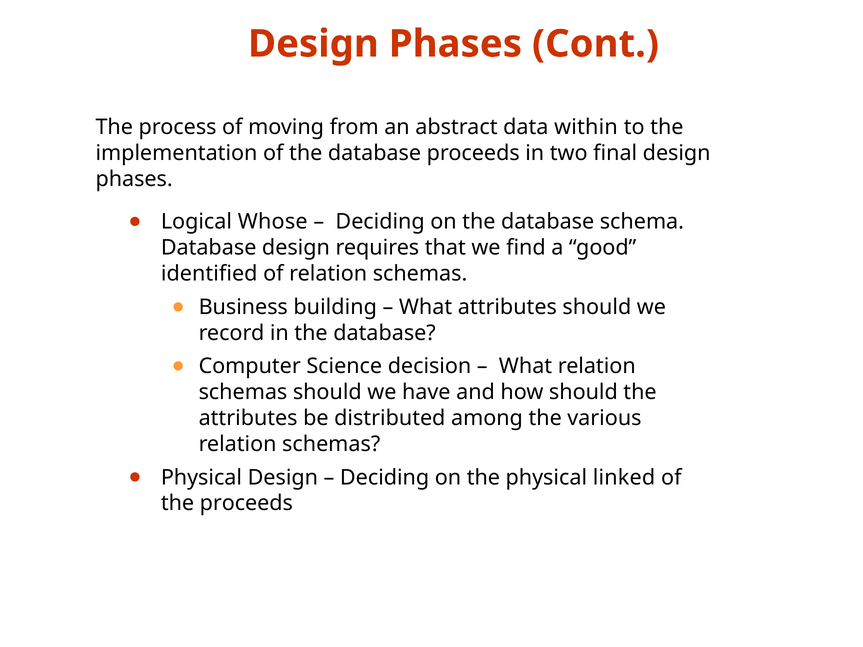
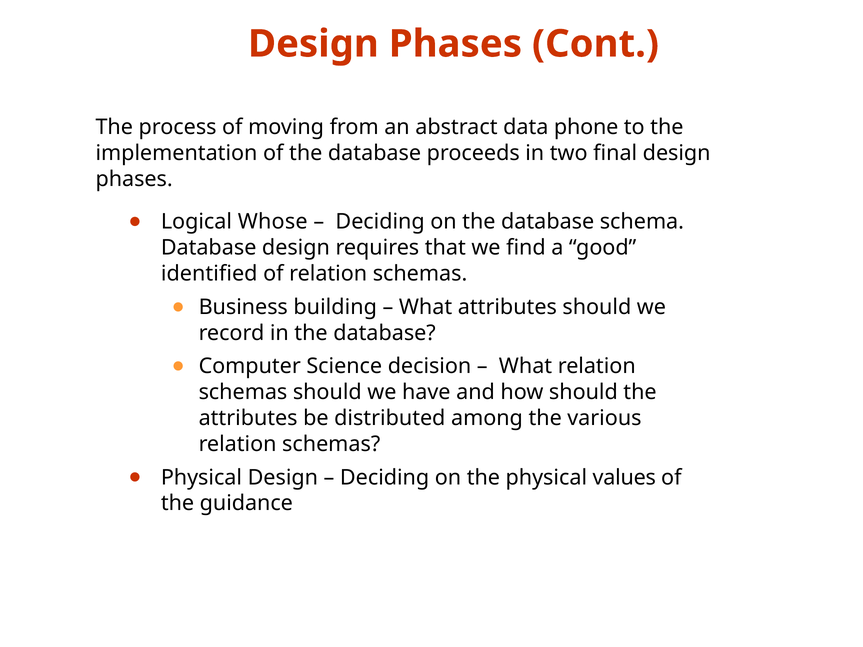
within: within -> phone (586, 127)
linked: linked -> values (624, 478)
the proceeds: proceeds -> guidance (246, 503)
